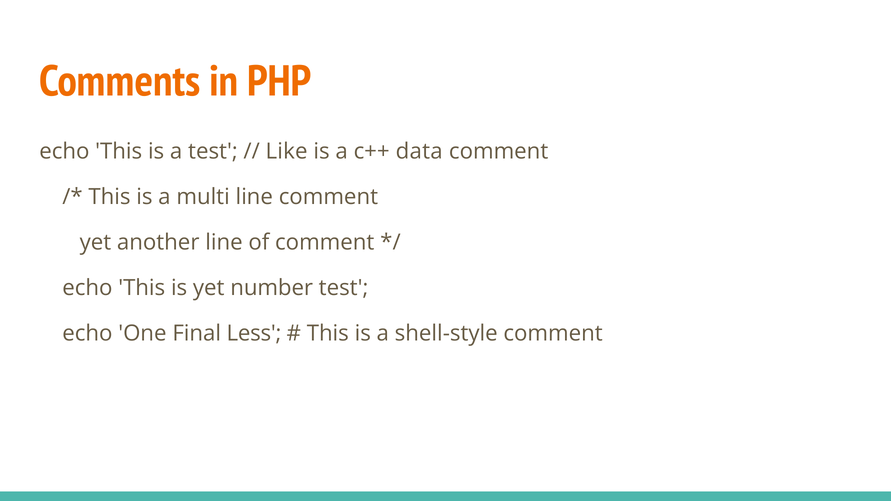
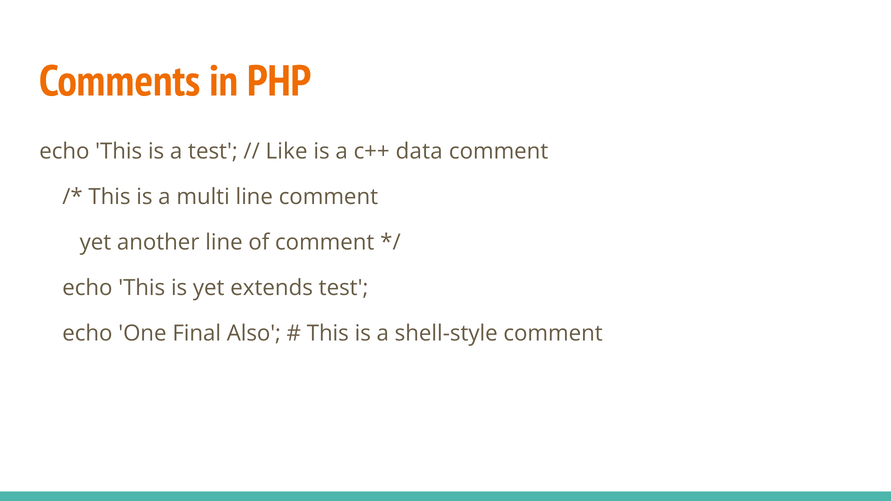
number: number -> extends (272, 288)
Less: Less -> Also (254, 334)
